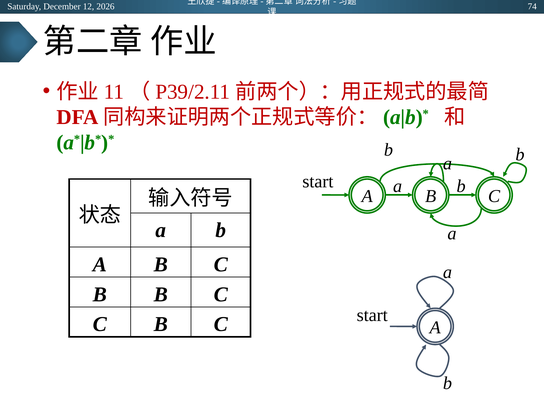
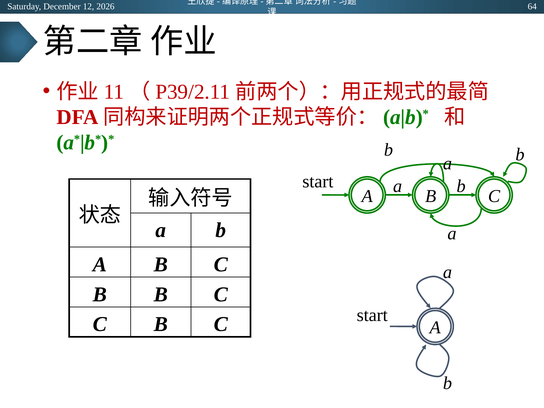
74: 74 -> 64 (532, 7)
